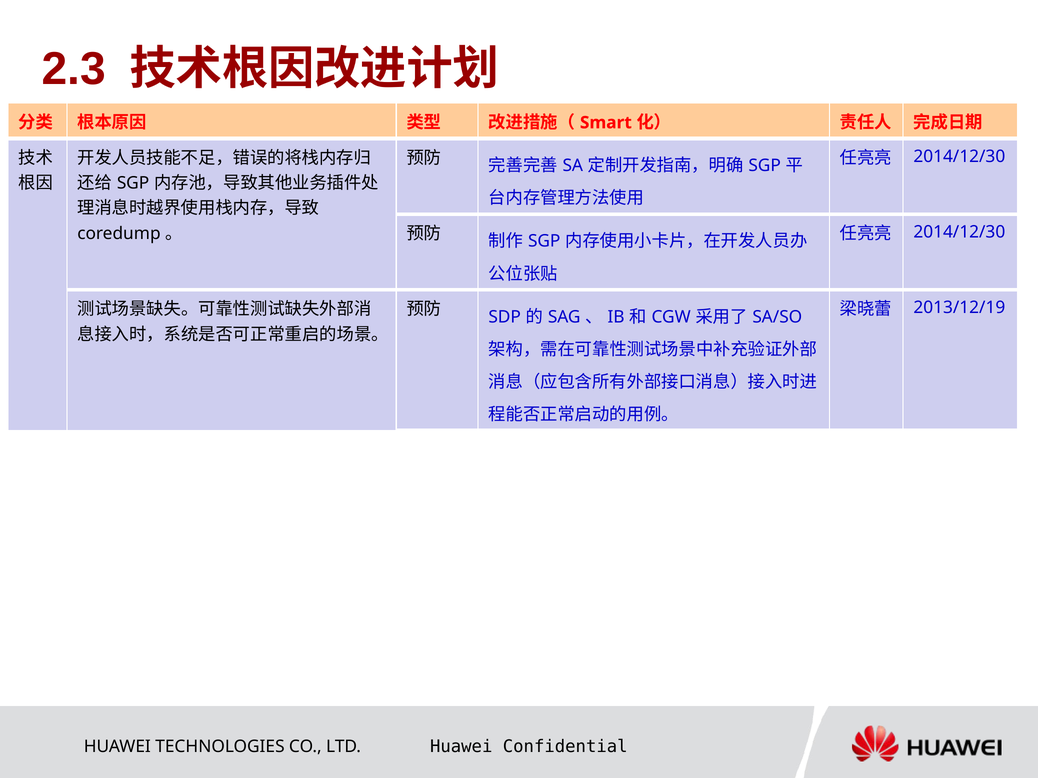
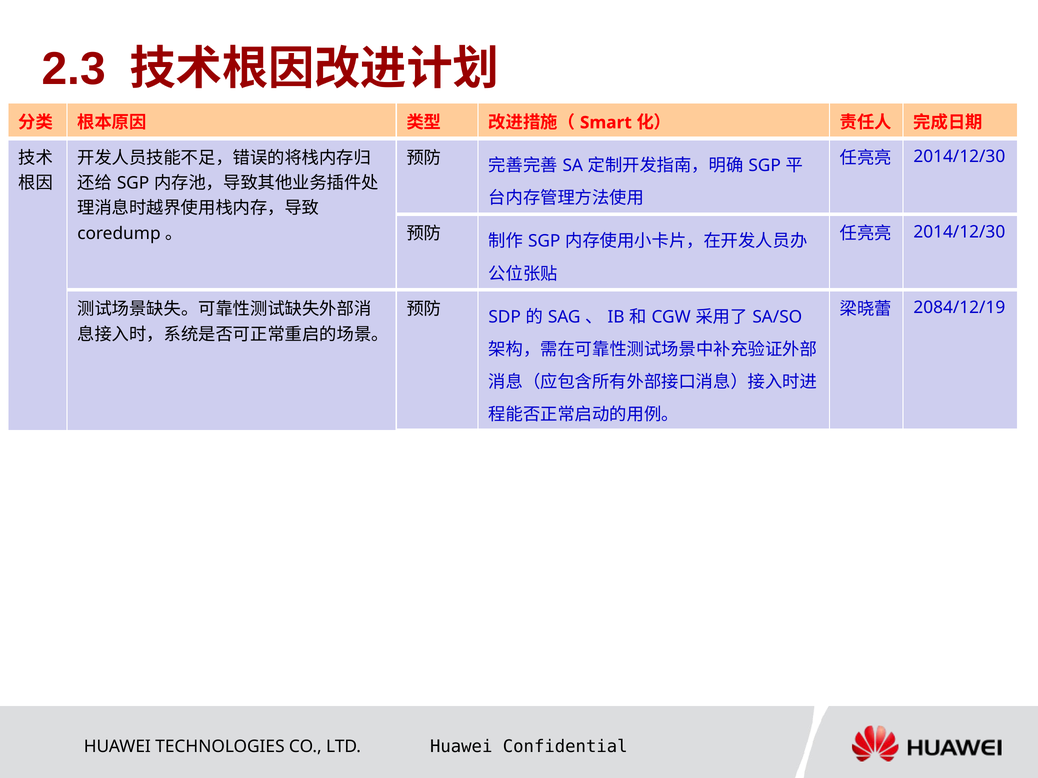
2013/12/19: 2013/12/19 -> 2084/12/19 (959, 308)
